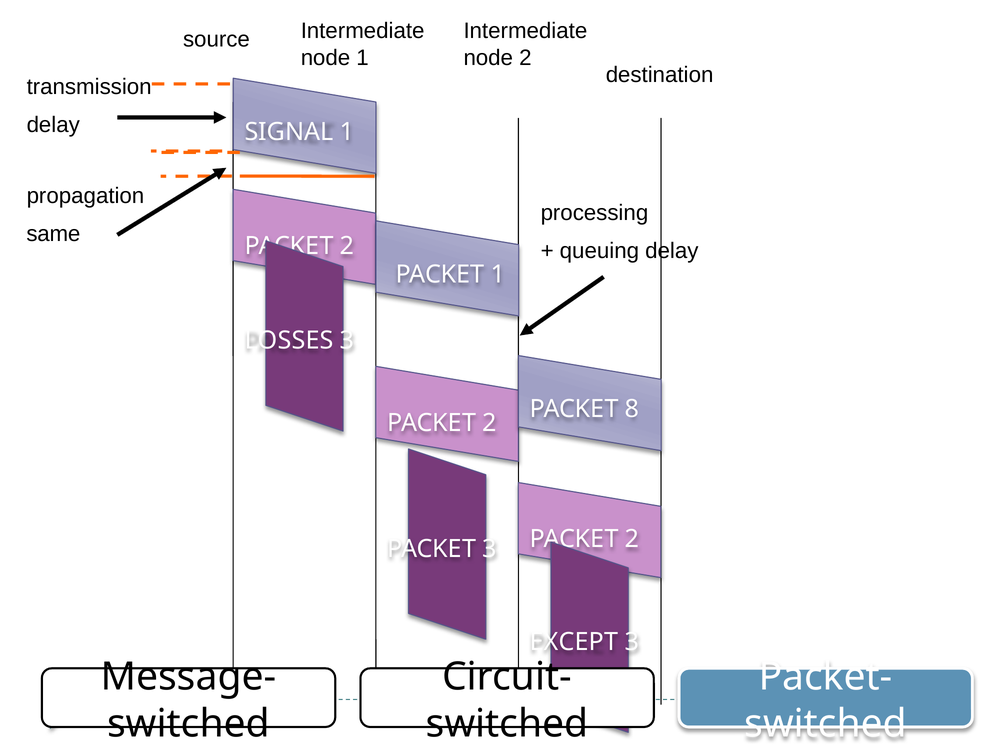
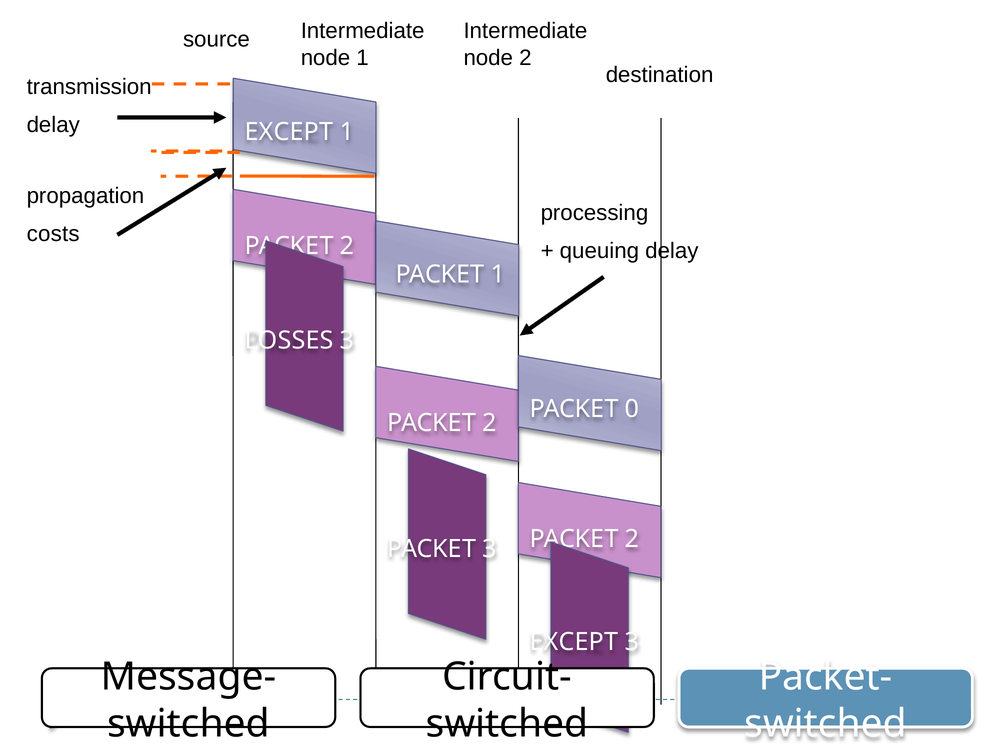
SIGNAL: SIGNAL -> EXCEPT (289, 132)
same: same -> costs (53, 234)
8: 8 -> 0 (632, 409)
